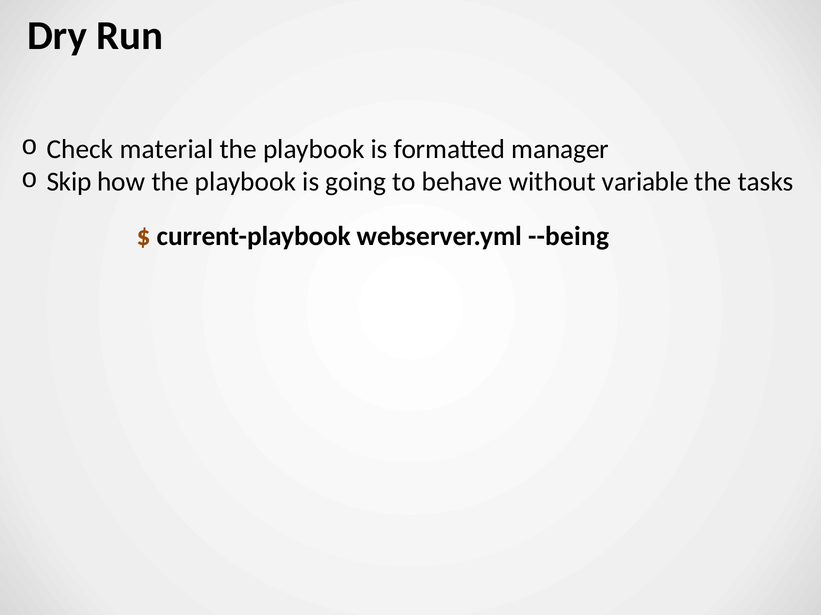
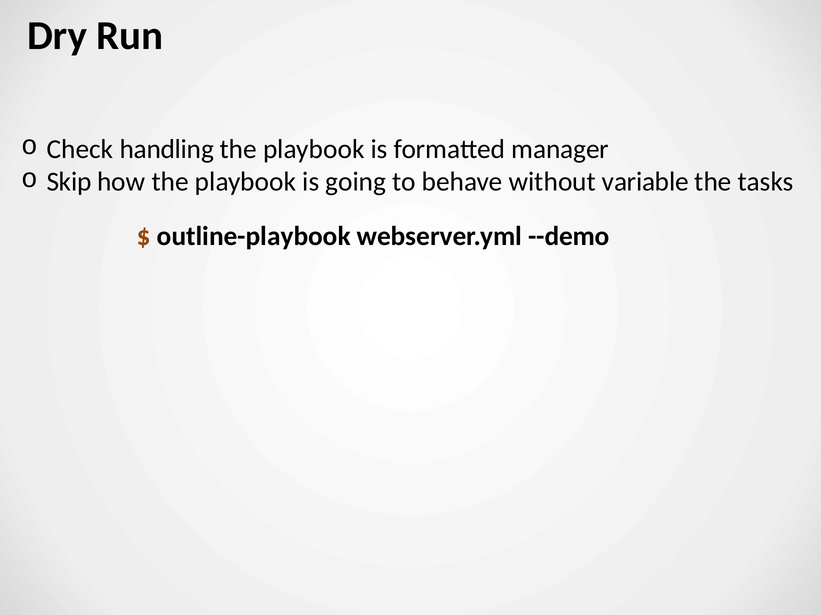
material: material -> handling (167, 149)
current-playbook: current-playbook -> outline-playbook (254, 237)
--being: --being -> --demo (569, 237)
